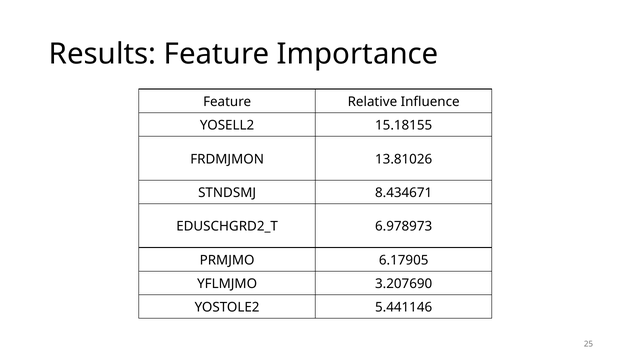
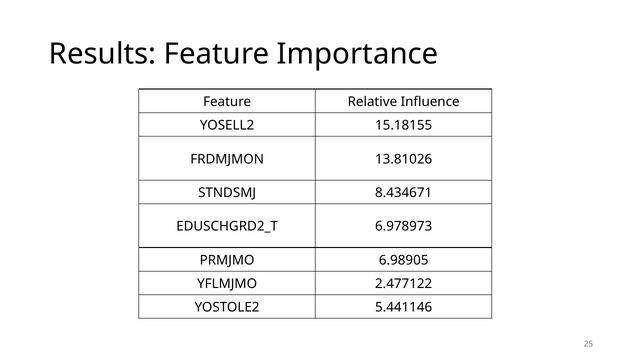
6.17905: 6.17905 -> 6.98905 (404, 260)
3.207690: 3.207690 -> 2.477122 (404, 284)
